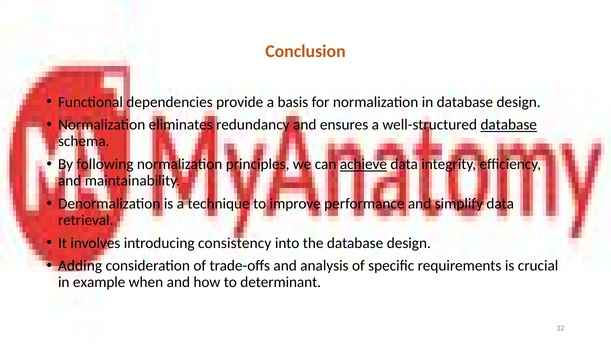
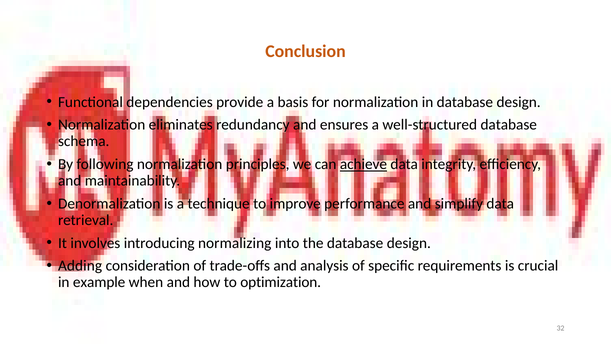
database underline: present -> none (509, 125)
consistency: consistency -> normalizing (235, 243)
determinant: determinant -> optimization (281, 282)
